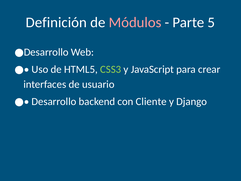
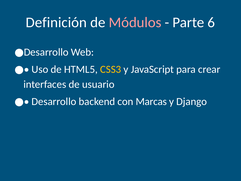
5: 5 -> 6 (211, 22)
CSS3 colour: light green -> yellow (111, 69)
Cliente: Cliente -> Marcas (151, 101)
